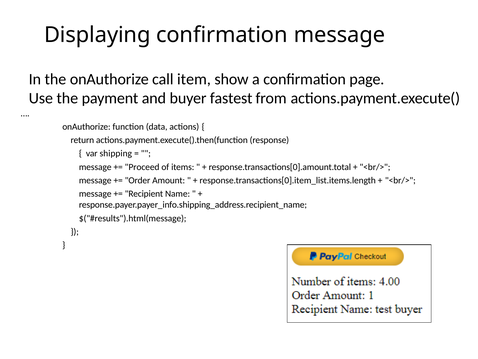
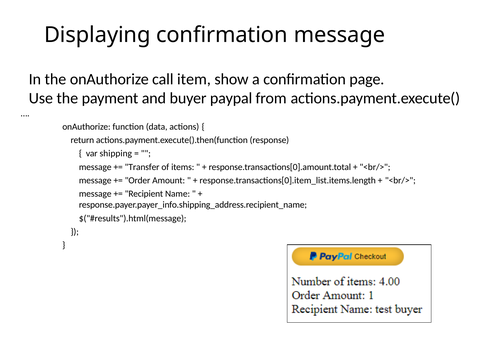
fastest: fastest -> paypal (231, 98)
Proceed: Proceed -> Transfer (142, 167)
